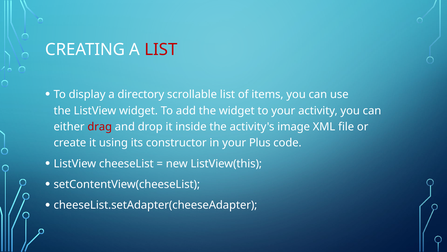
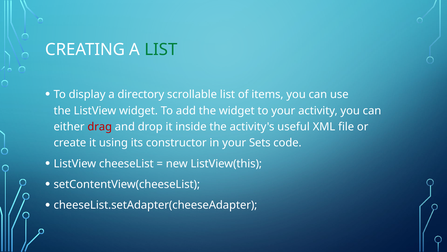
LIST colour: red -> green (161, 50)
image: image -> useful (294, 127)
Plus: Plus -> Sets (260, 143)
